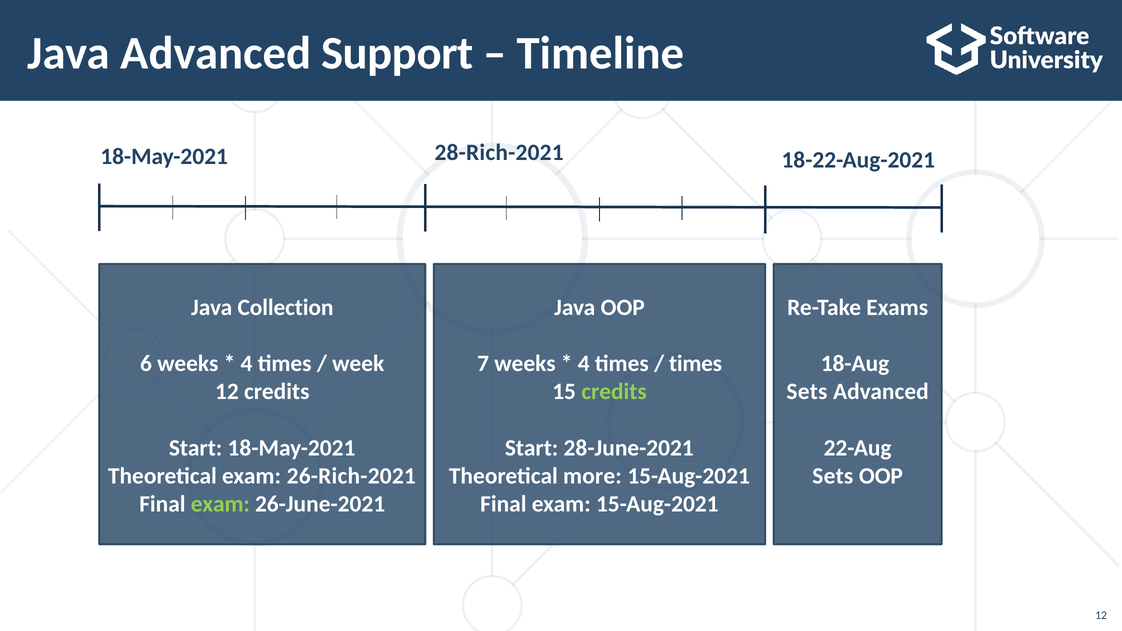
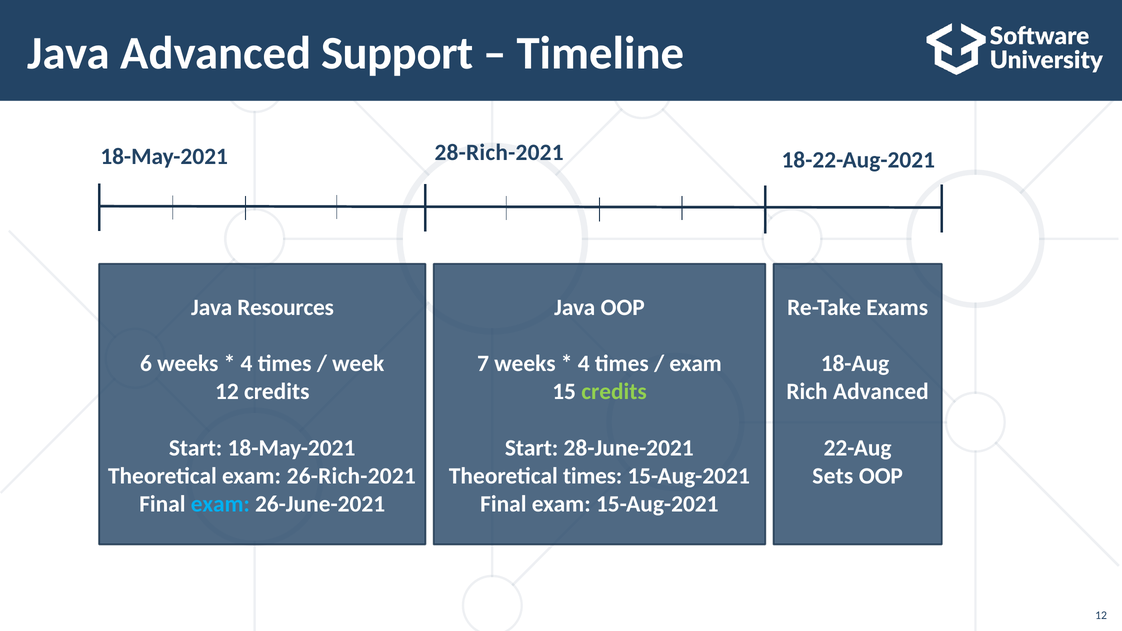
Collection: Collection -> Resources (286, 308)
times: times -> exam (696, 364)
Sets: Sets -> Rich (807, 392)
Theoretical more: more -> times (593, 476)
exam colour: light green -> light blue (220, 504)
